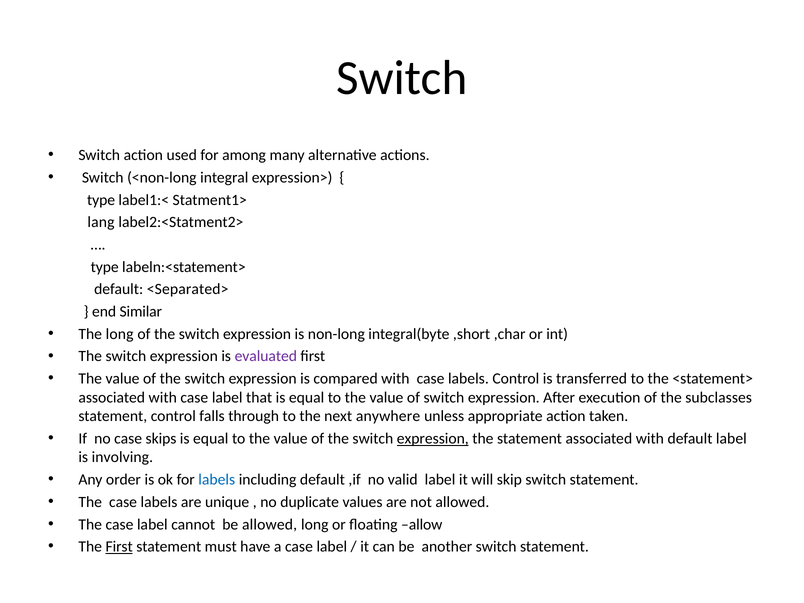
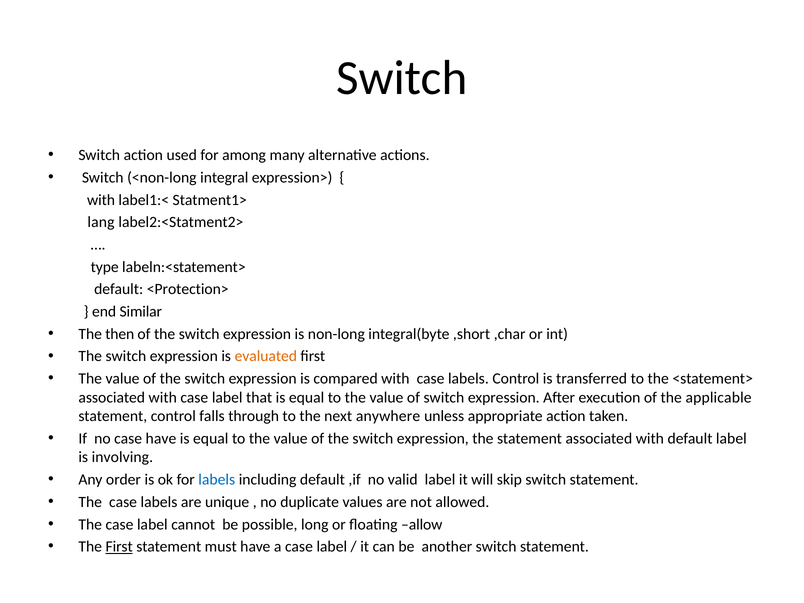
type: type -> with (101, 200)
<Separated>: <Separated> -> <Protection> (188, 289)
The long: long -> then (120, 334)
evaluated colour: purple -> orange (266, 356)
subclasses: subclasses -> applicable (719, 397)
case skips: skips -> have (161, 439)
expression underline: present -> none (433, 439)
be allowed: allowed -> possible (270, 524)
